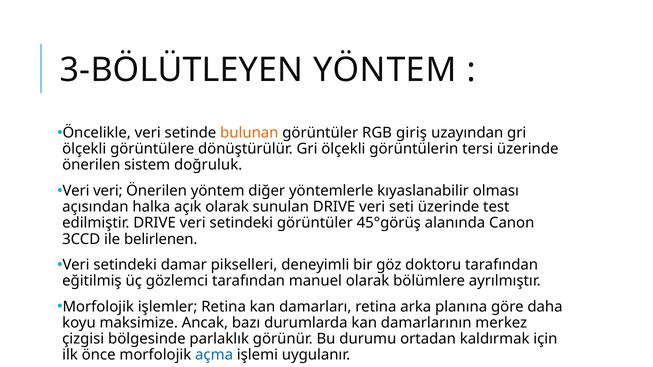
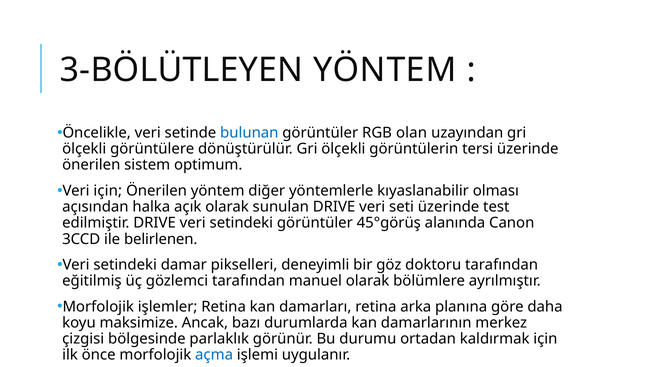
bulunan colour: orange -> blue (249, 133)
giriş: giriş -> olan (412, 133)
doğruluk: doğruluk -> optimum (208, 165)
Veri veri: veri -> için (108, 191)
